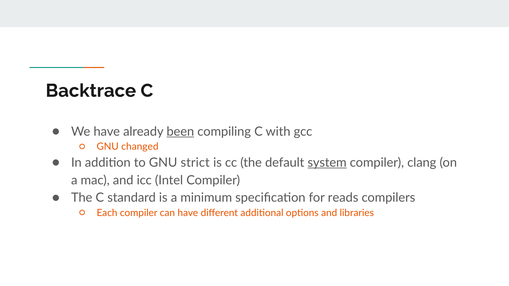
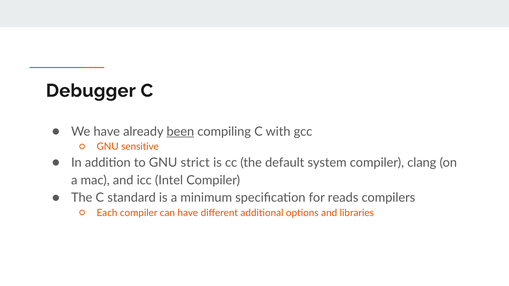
Backtrace: Backtrace -> Debugger (91, 91)
changed: changed -> sensitive (140, 147)
system underline: present -> none (327, 163)
